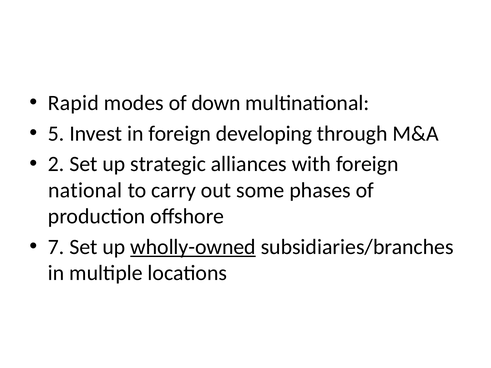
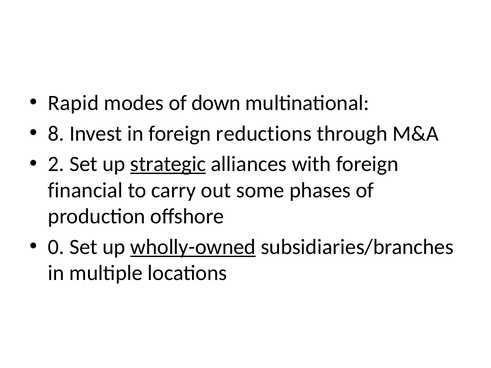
5: 5 -> 8 (56, 134)
developing: developing -> reductions (264, 134)
strategic underline: none -> present (168, 164)
national: national -> financial (85, 190)
7: 7 -> 0 (56, 247)
